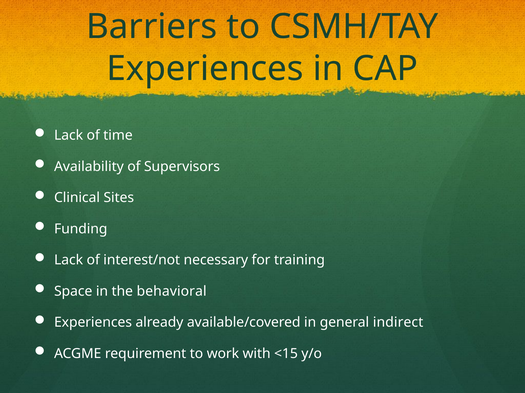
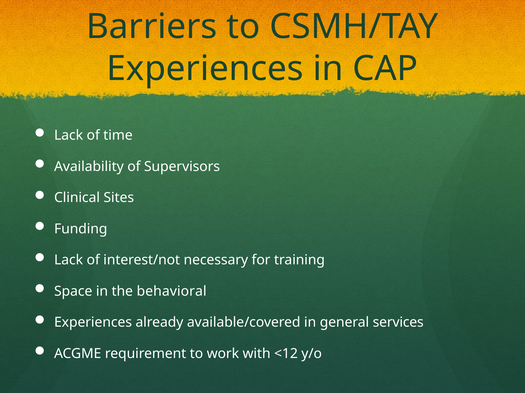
indirect: indirect -> services (398, 323)
<15: <15 -> <12 (286, 354)
